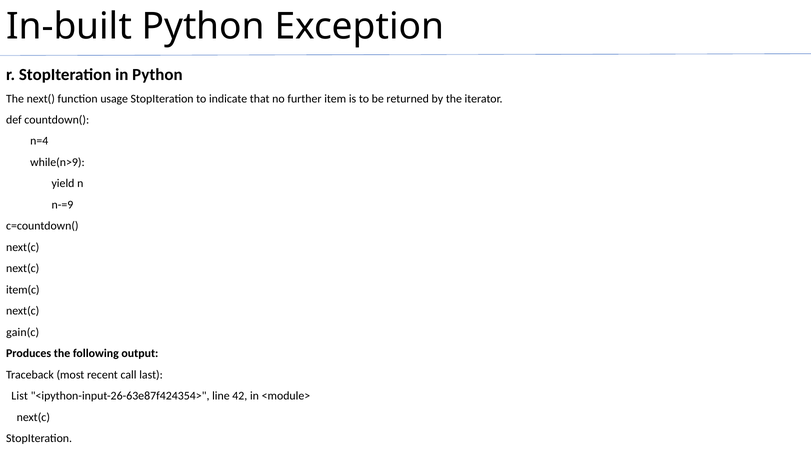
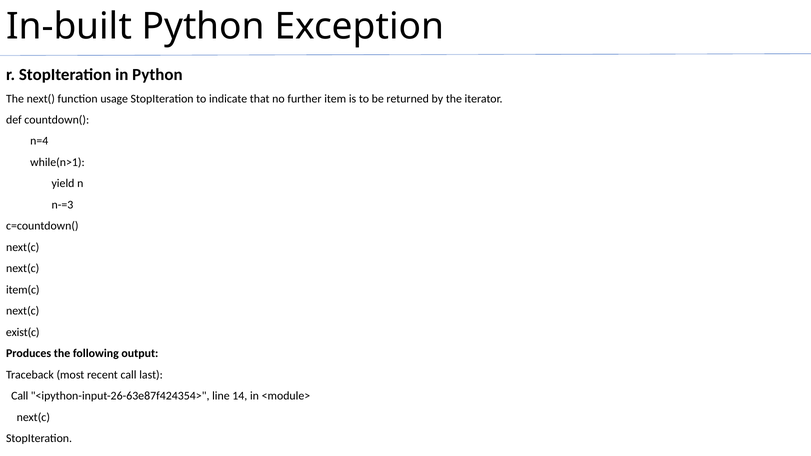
while(n>9: while(n>9 -> while(n>1 (57, 162)
n-=9: n-=9 -> n-=3 (62, 205)
gain(c: gain(c -> exist(c (23, 332)
List: List -> Call (20, 396)
42: 42 -> 14 (240, 396)
